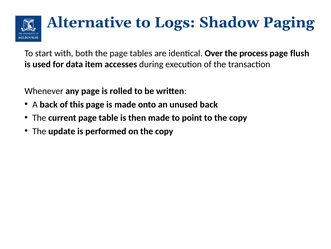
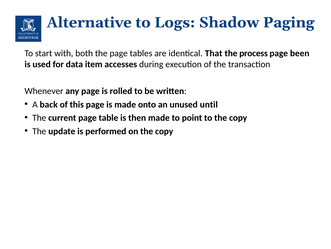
Over: Over -> That (214, 53)
flush: flush -> been (300, 53)
unused back: back -> until (209, 104)
